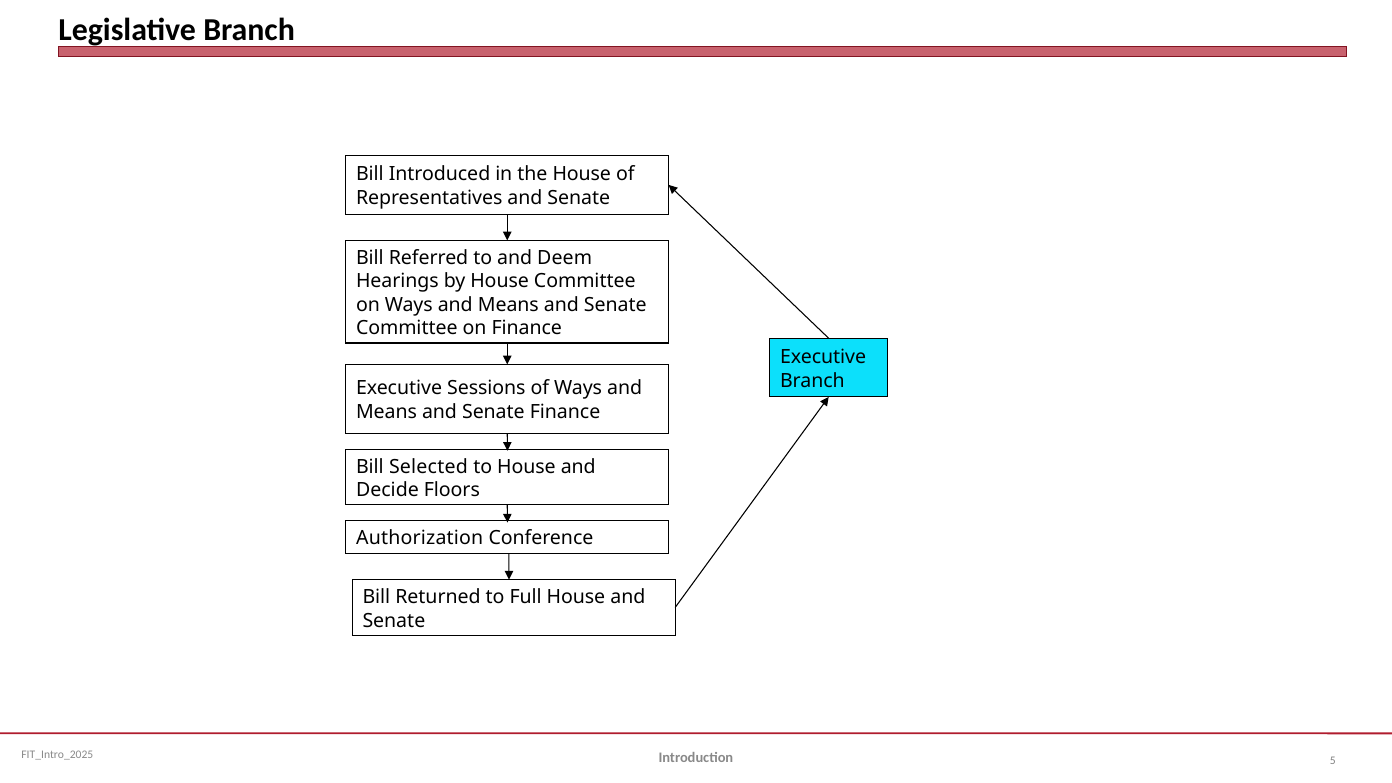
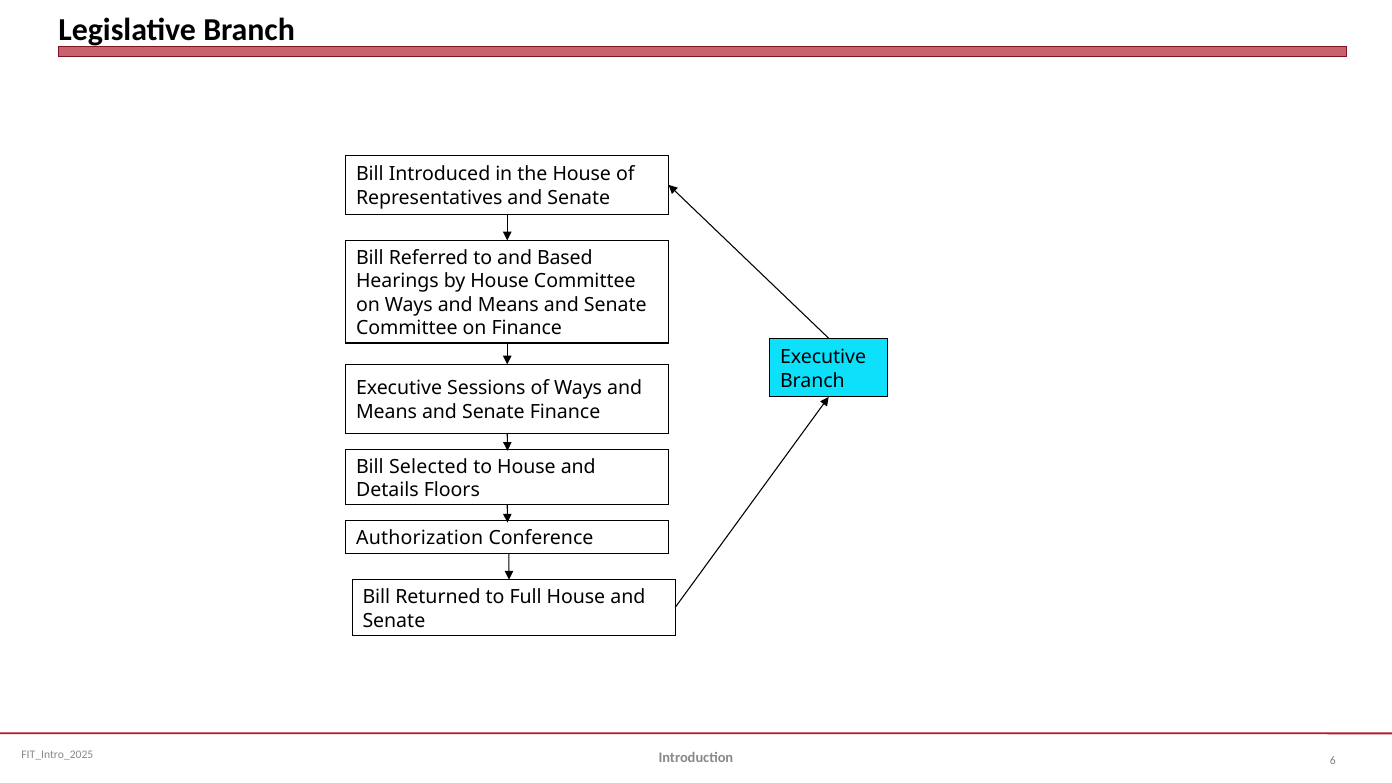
Deem: Deem -> Based (565, 258)
Decide: Decide -> Details (387, 490)
5: 5 -> 6 (1333, 760)
